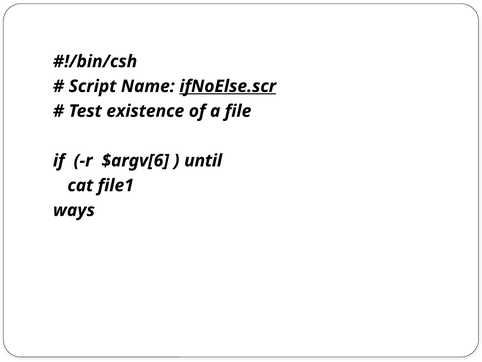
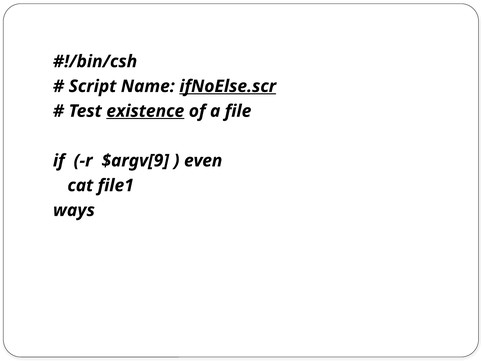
existence underline: none -> present (145, 111)
$argv[6: $argv[6 -> $argv[9 (135, 160)
until: until -> even (203, 160)
